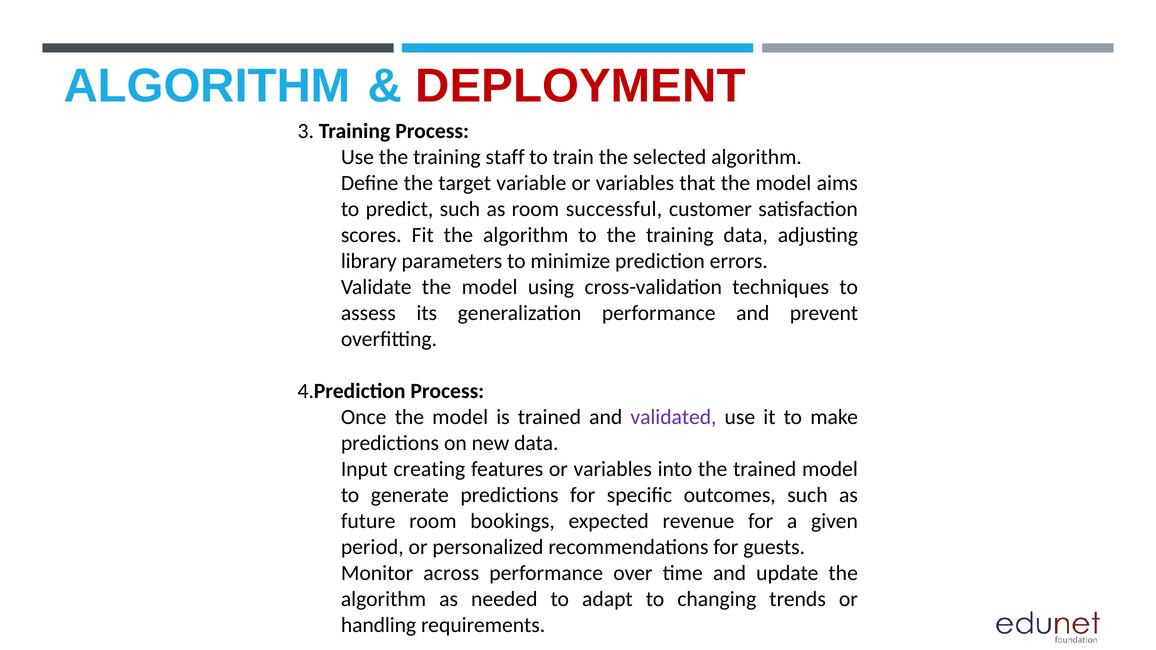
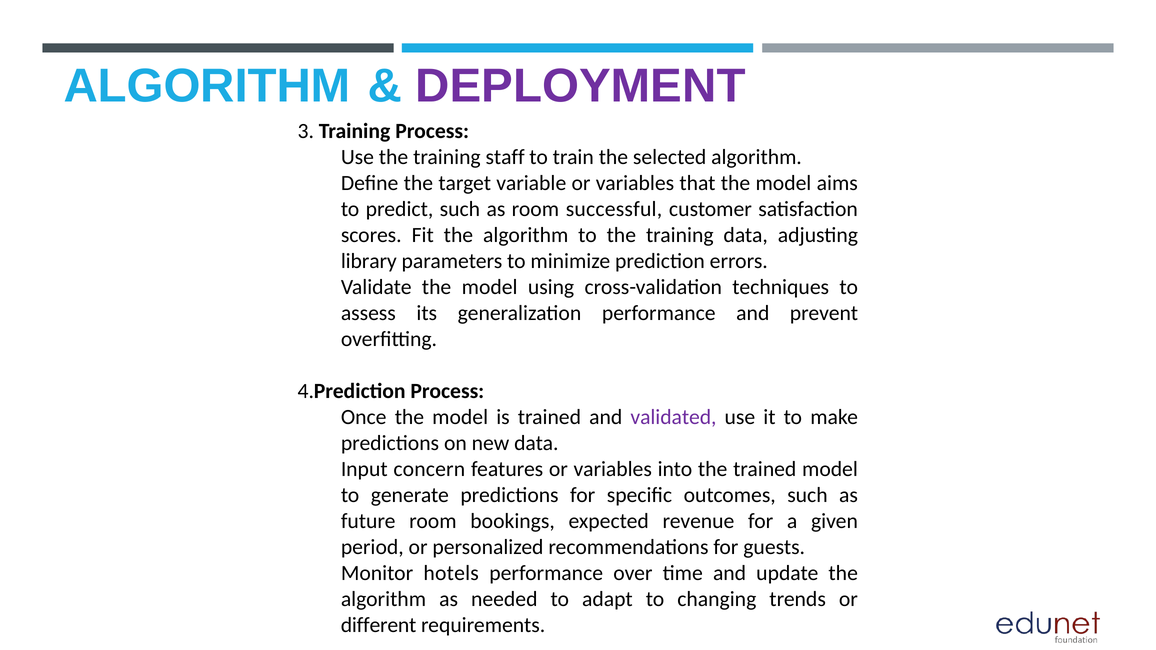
DEPLOYMENT colour: red -> purple (580, 86)
creating: creating -> concern (429, 469)
across: across -> hotels (451, 573)
handling: handling -> different (379, 625)
